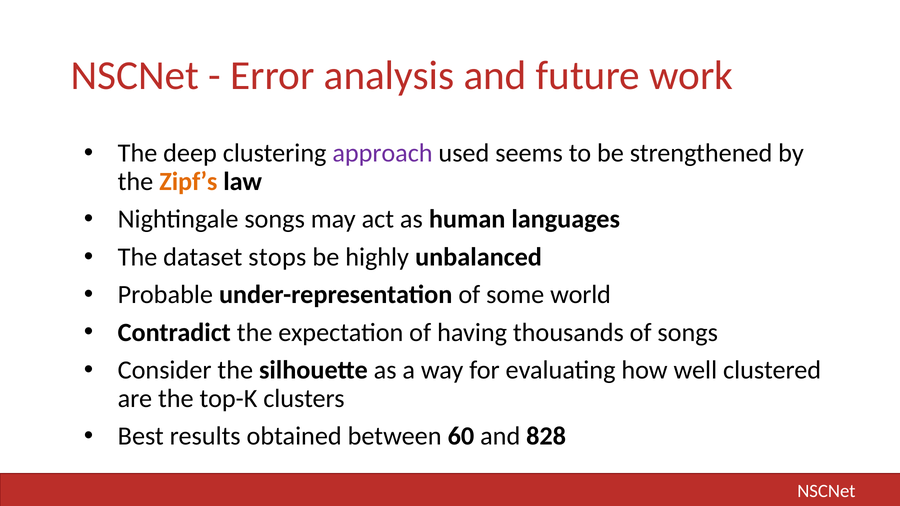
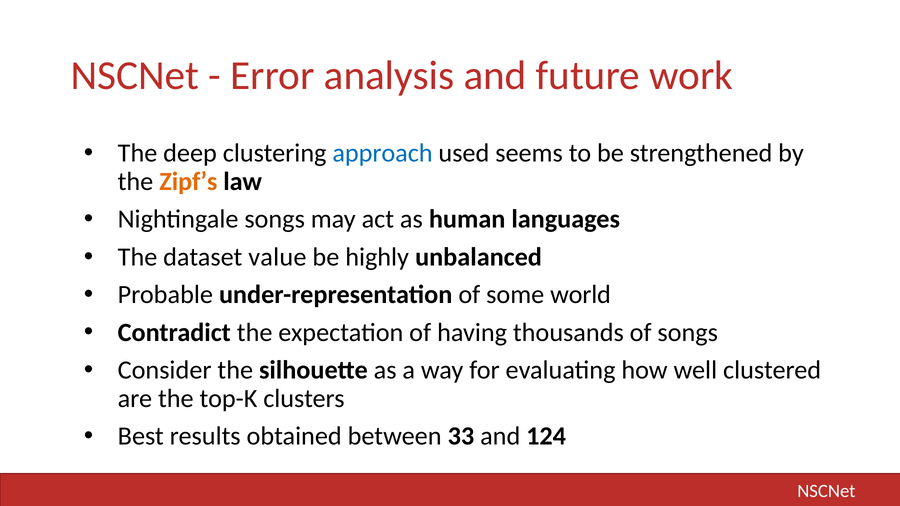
approach colour: purple -> blue (382, 153)
stops: stops -> value (277, 257)
60: 60 -> 33 (461, 436)
828: 828 -> 124 (546, 436)
